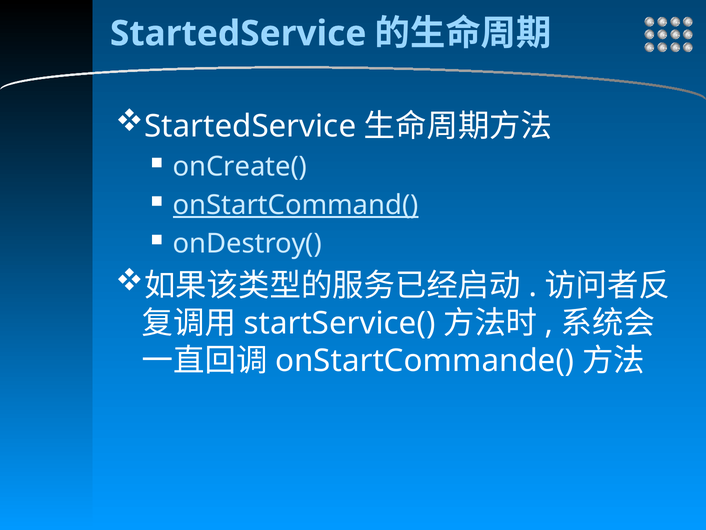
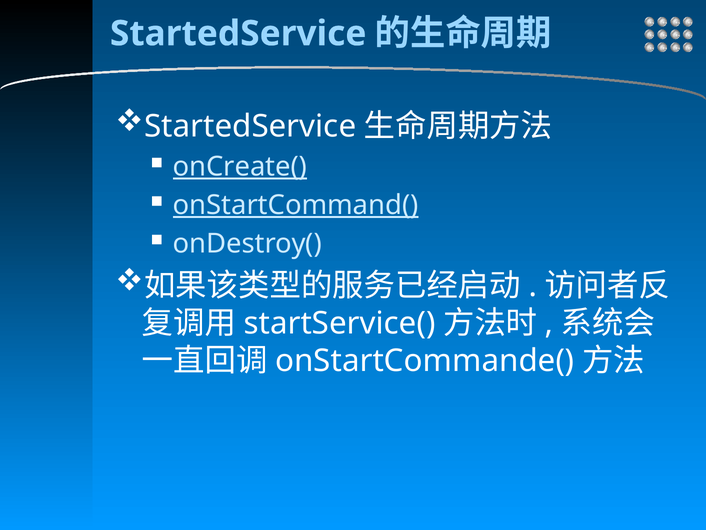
onCreate( underline: none -> present (240, 167)
